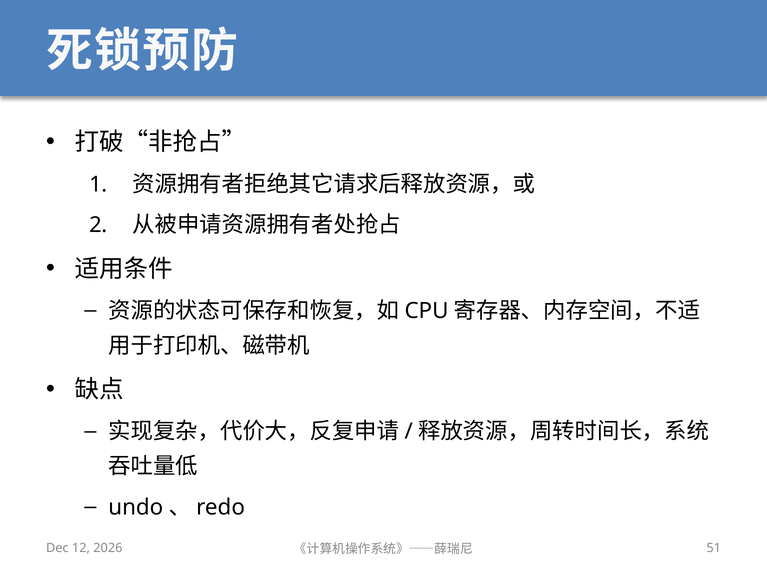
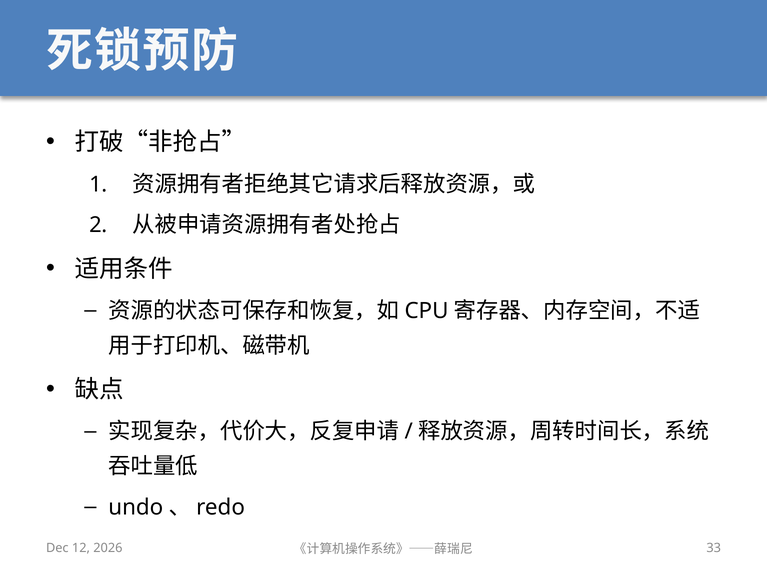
51: 51 -> 33 (714, 548)
